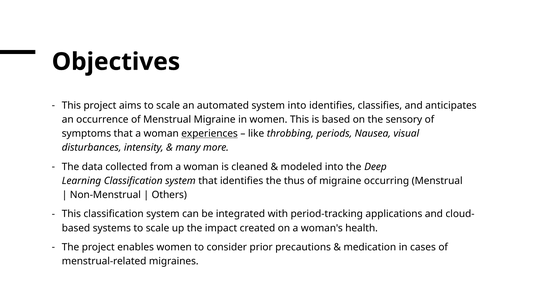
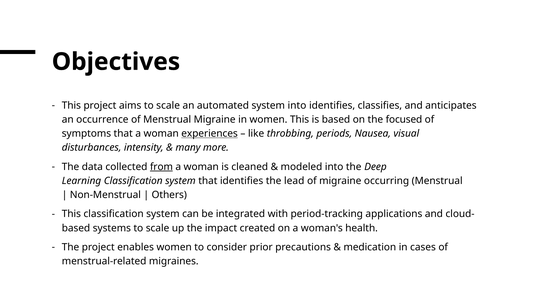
sensory: sensory -> focused (404, 119)
from underline: none -> present (161, 167)
thus: thus -> lead (294, 181)
